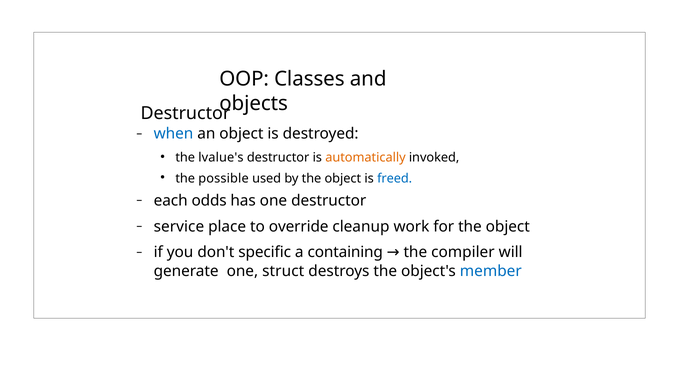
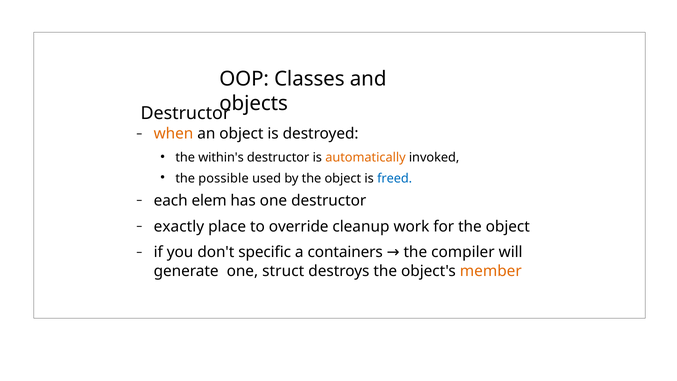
when colour: blue -> orange (174, 134)
lvalue's: lvalue's -> within's (221, 158)
odds: odds -> elem (209, 201)
service: service -> exactly (179, 226)
containing: containing -> containers (345, 252)
member colour: blue -> orange (491, 271)
